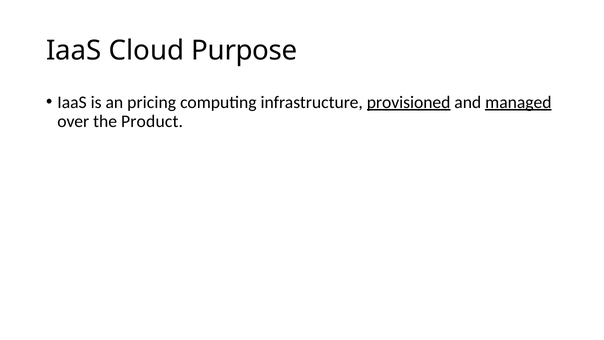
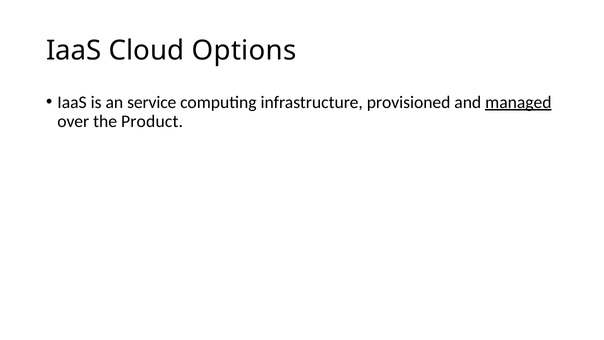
Purpose: Purpose -> Options (244, 51)
pricing: pricing -> service (152, 102)
provisioned underline: present -> none (409, 102)
